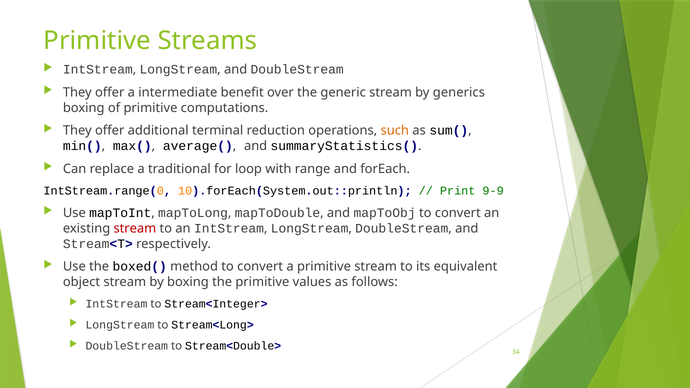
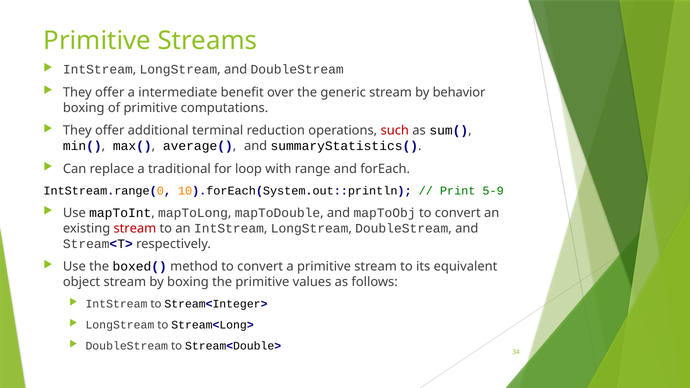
generics: generics -> behavior (459, 92)
such colour: orange -> red (395, 131)
9-9: 9-9 -> 5-9 (493, 191)
